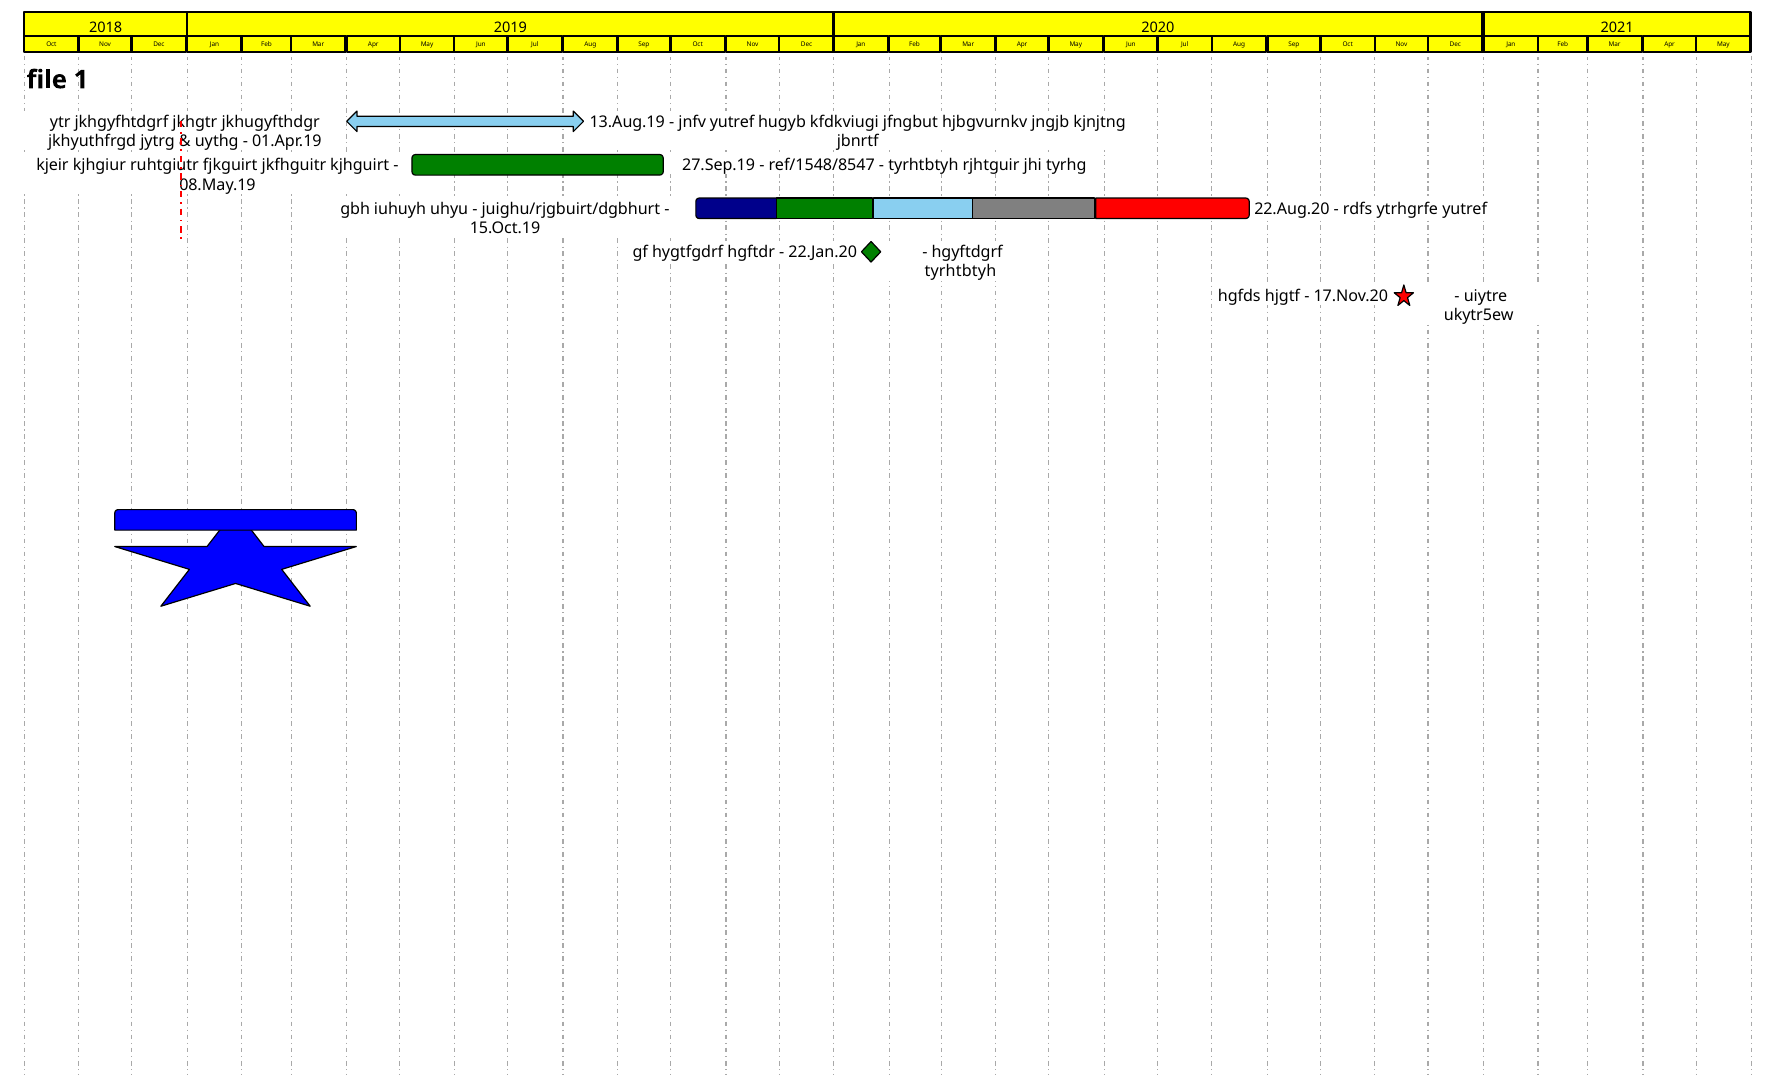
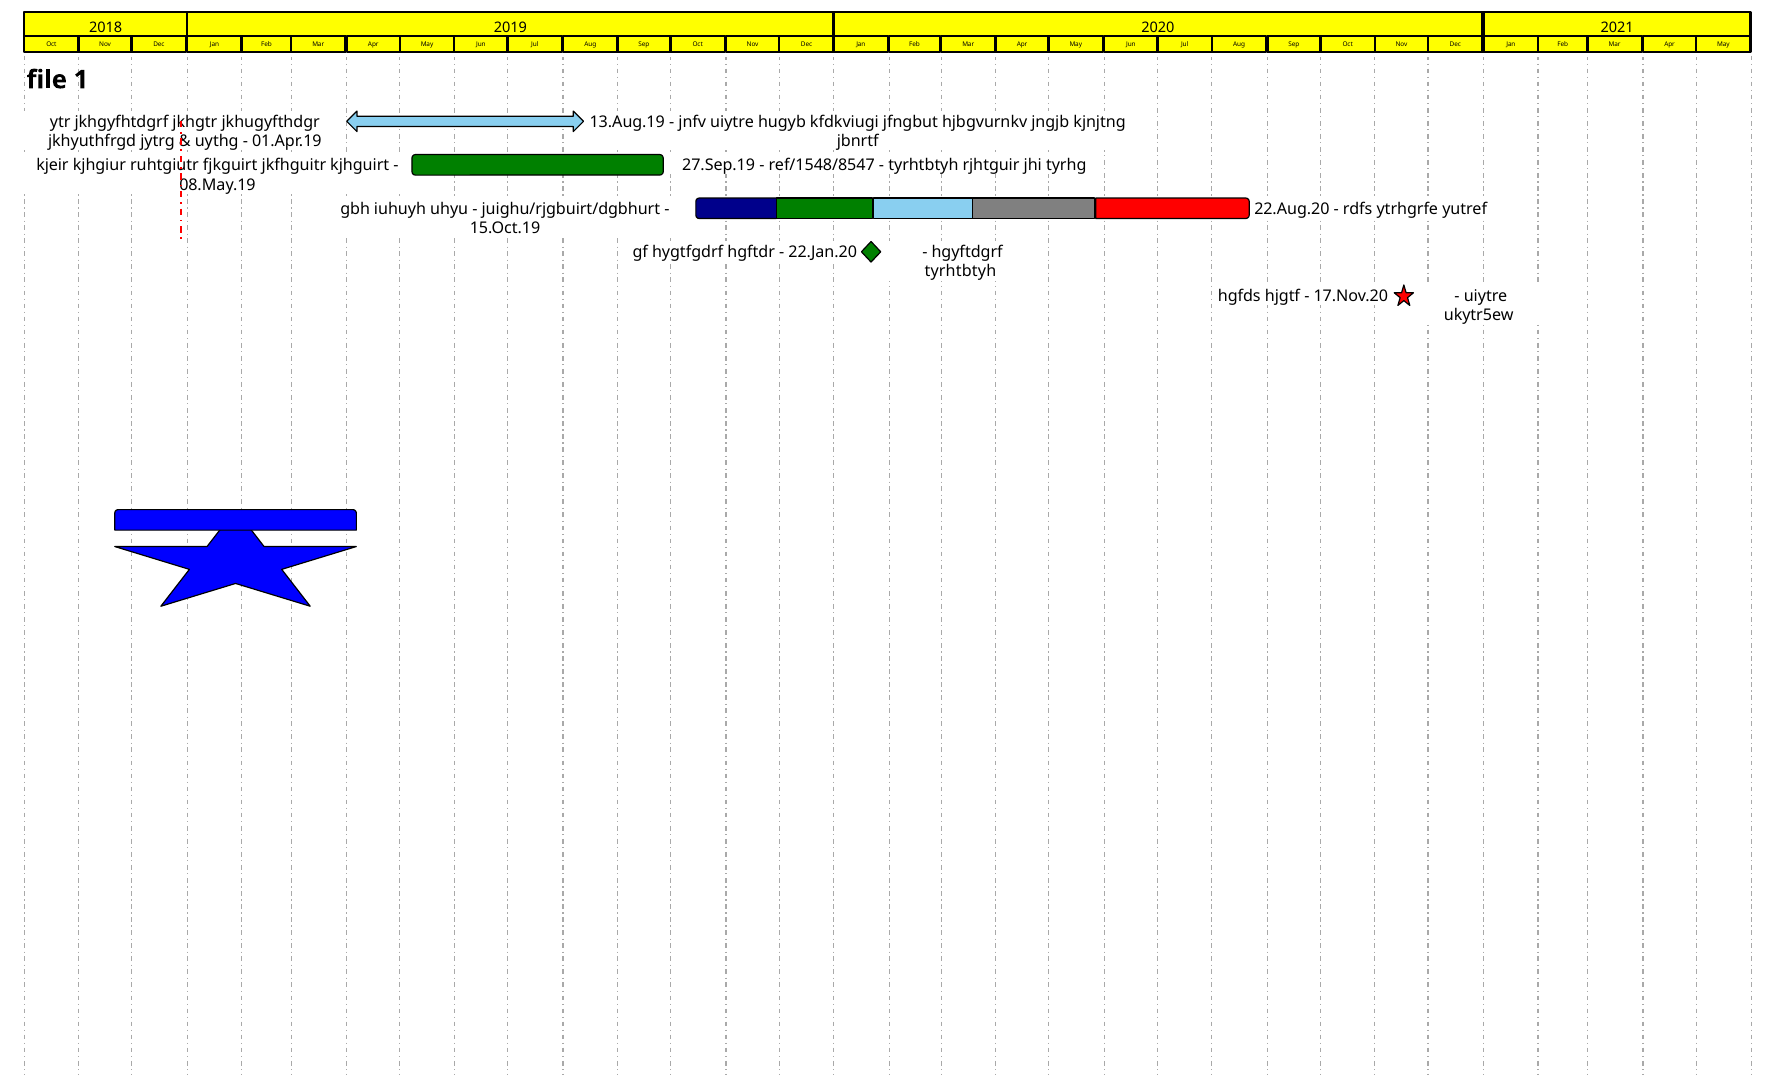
jnfv yutref: yutref -> uiytre (732, 122)
